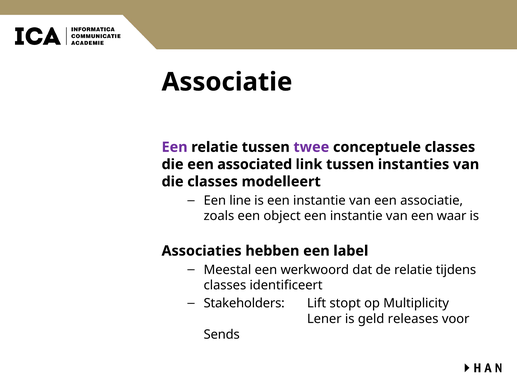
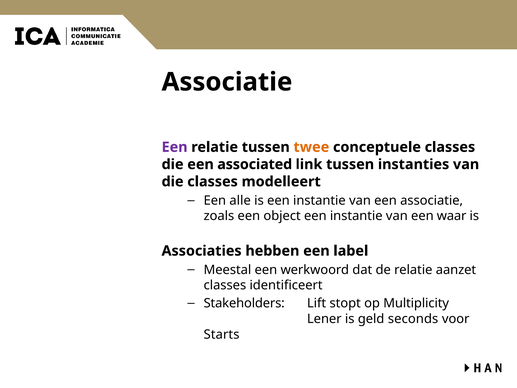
twee colour: purple -> orange (311, 147)
line: line -> alle (240, 200)
tijdens: tijdens -> aanzet (456, 270)
releases: releases -> seconds (413, 319)
Sends: Sends -> Starts (222, 334)
